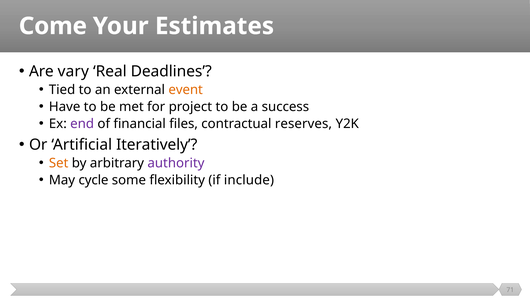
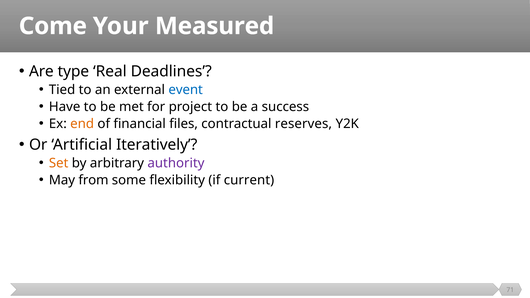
Estimates: Estimates -> Measured (215, 26)
vary: vary -> type (73, 71)
event colour: orange -> blue (186, 90)
end colour: purple -> orange (82, 124)
cycle: cycle -> from (94, 180)
include: include -> current (249, 180)
